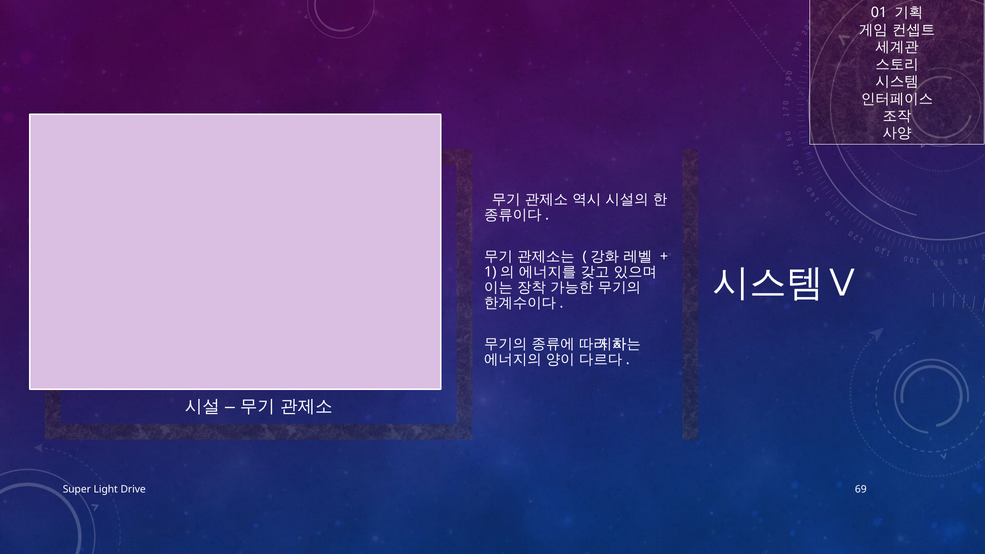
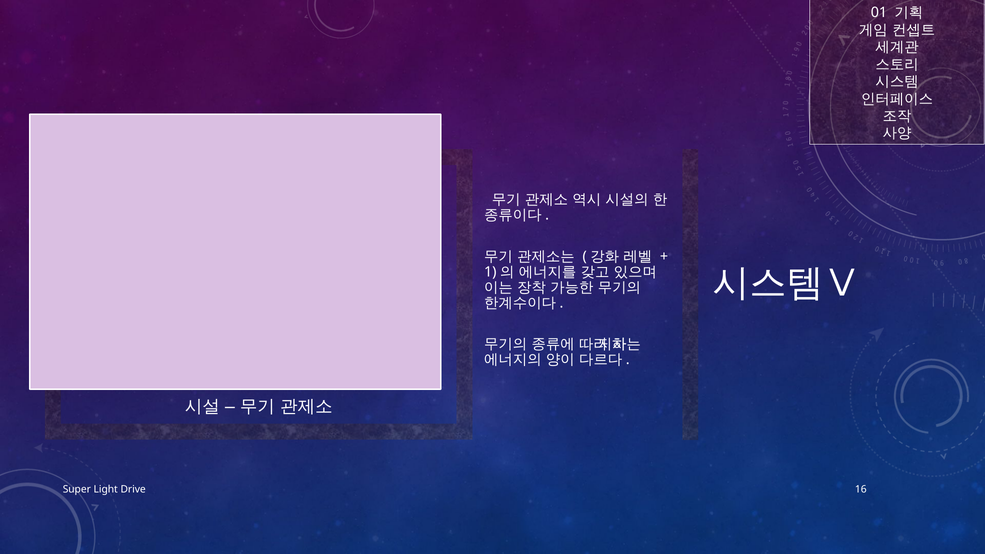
69: 69 -> 16 (861, 489)
